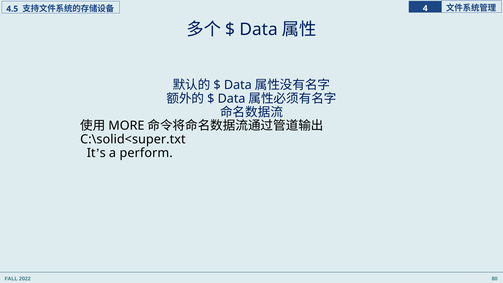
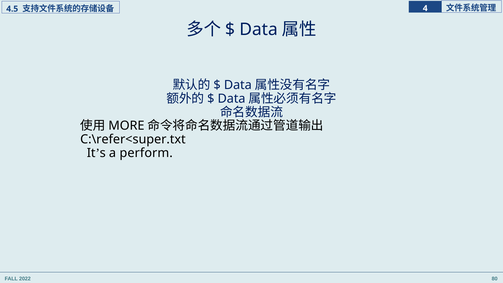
C:\solid<super.txt: C:\solid<super.txt -> C:\refer<super.txt (133, 139)
